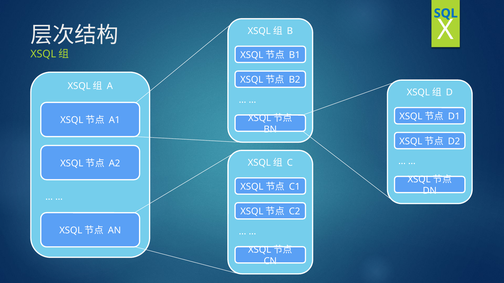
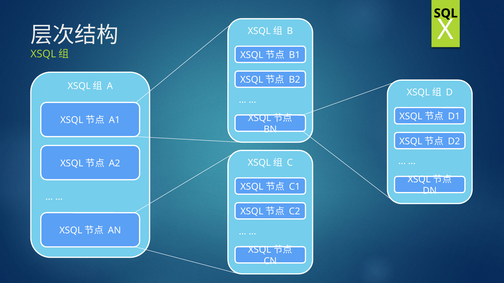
SQL colour: blue -> black (446, 13)
